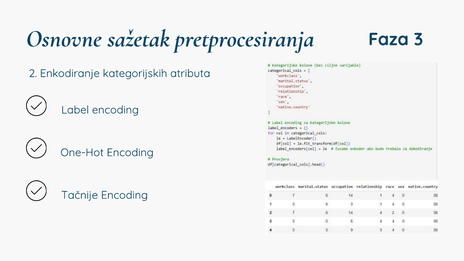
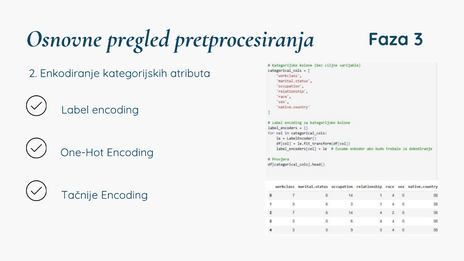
sažetak: sažetak -> pregled (138, 38)
